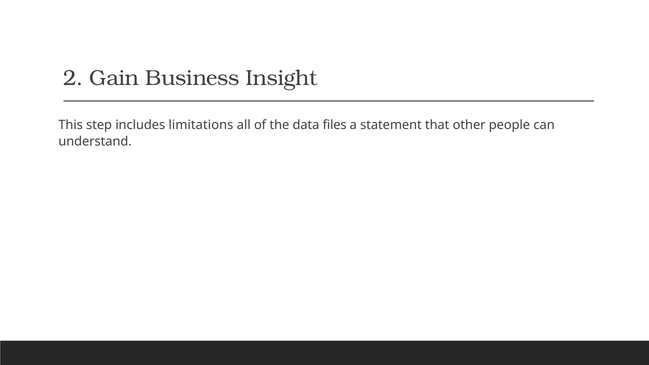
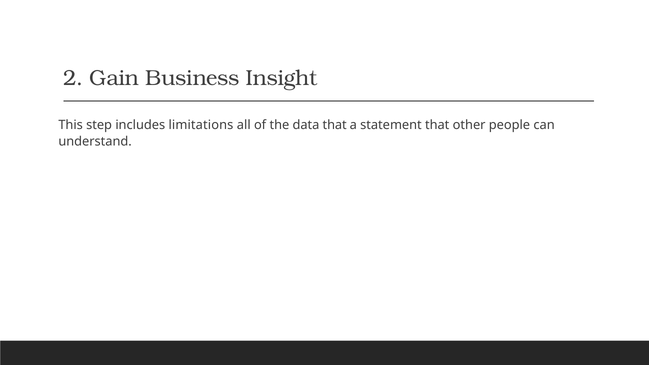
data files: files -> that (335, 125)
